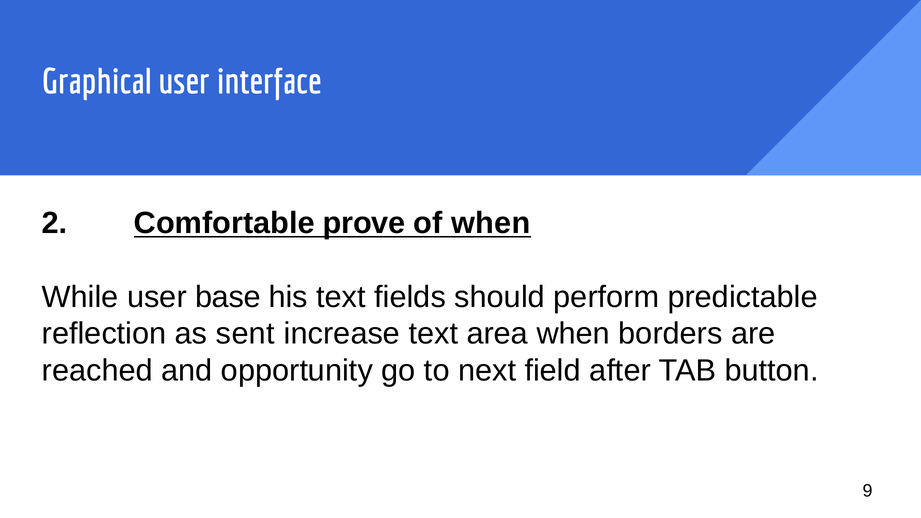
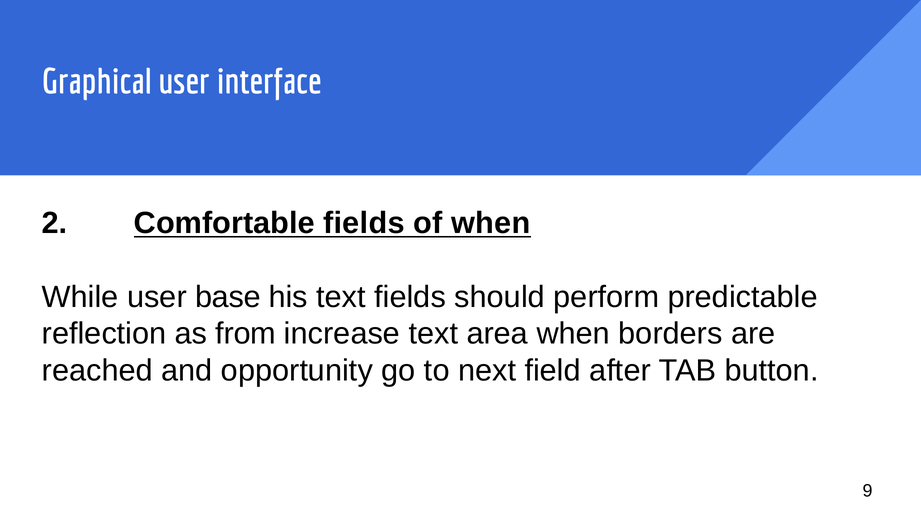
Comfortable prove: prove -> fields (364, 223)
sent: sent -> from (246, 334)
